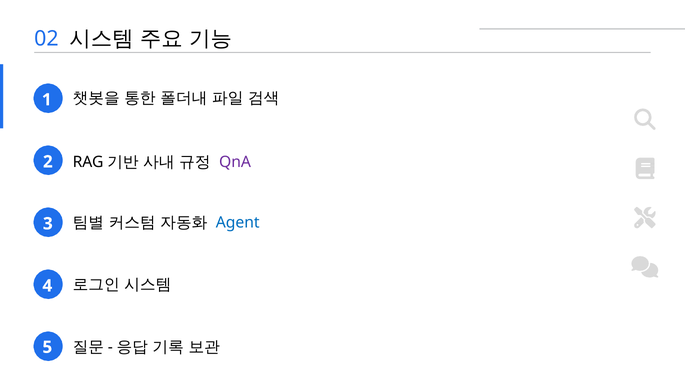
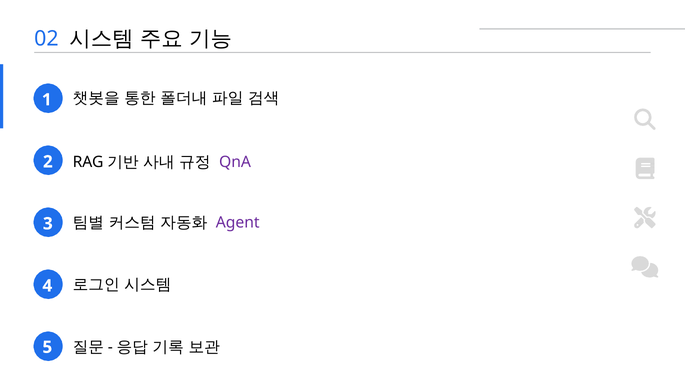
Agent colour: blue -> purple (238, 223)
